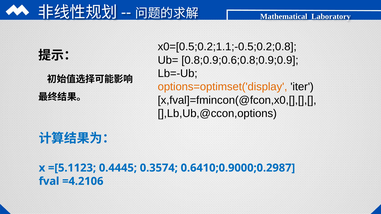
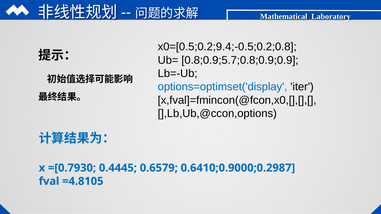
x0=[0.5;0.2;1.1;-0.5;0.2;0.8: x0=[0.5;0.2;1.1;-0.5;0.2;0.8 -> x0=[0.5;0.2;9.4;-0.5;0.2;0.8 (227, 47)
0.8;0.9;0.6;0.8;0.9;0.9: 0.8;0.9;0.6;0.8;0.9;0.9 -> 0.8;0.9;5.7;0.8;0.9;0.9 (240, 60)
options=optimset('display colour: orange -> blue (223, 87)
=[5.1123: =[5.1123 -> =[0.7930 (72, 168)
0.3574: 0.3574 -> 0.6579 (159, 168)
=4.2106: =4.2106 -> =4.8105 (83, 181)
